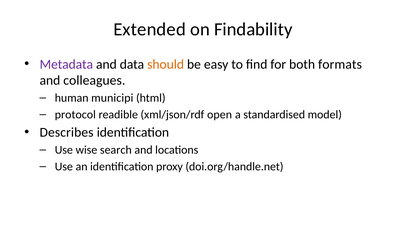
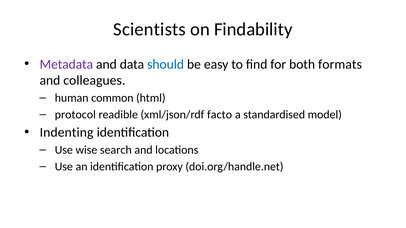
Extended: Extended -> Scientists (150, 29)
should colour: orange -> blue (166, 64)
municipi: municipi -> common (112, 98)
open: open -> facto (220, 115)
Describes: Describes -> Indenting (67, 133)
